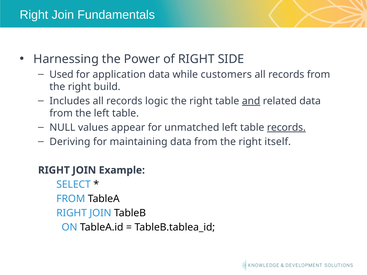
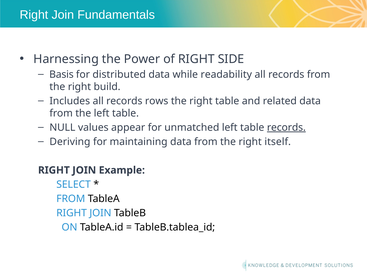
Used: Used -> Basis (61, 75)
application: application -> distributed (119, 75)
customers: customers -> readability (226, 75)
logic: logic -> rows (157, 101)
and underline: present -> none (251, 101)
